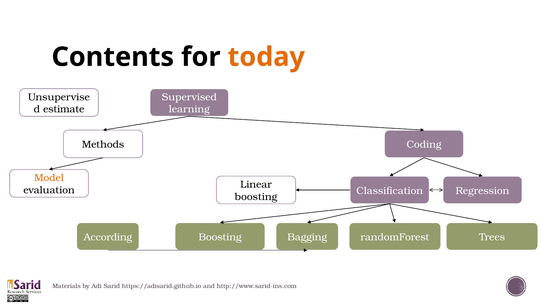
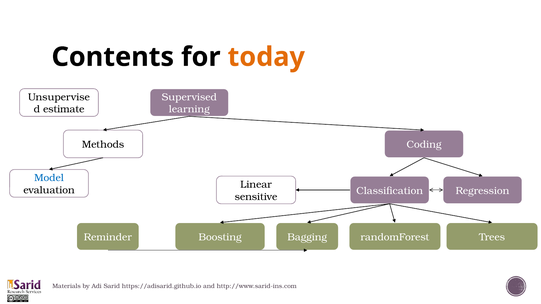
Model colour: orange -> blue (49, 178)
boosting: boosting -> sensitive (256, 197)
According: According -> Reminder (108, 237)
